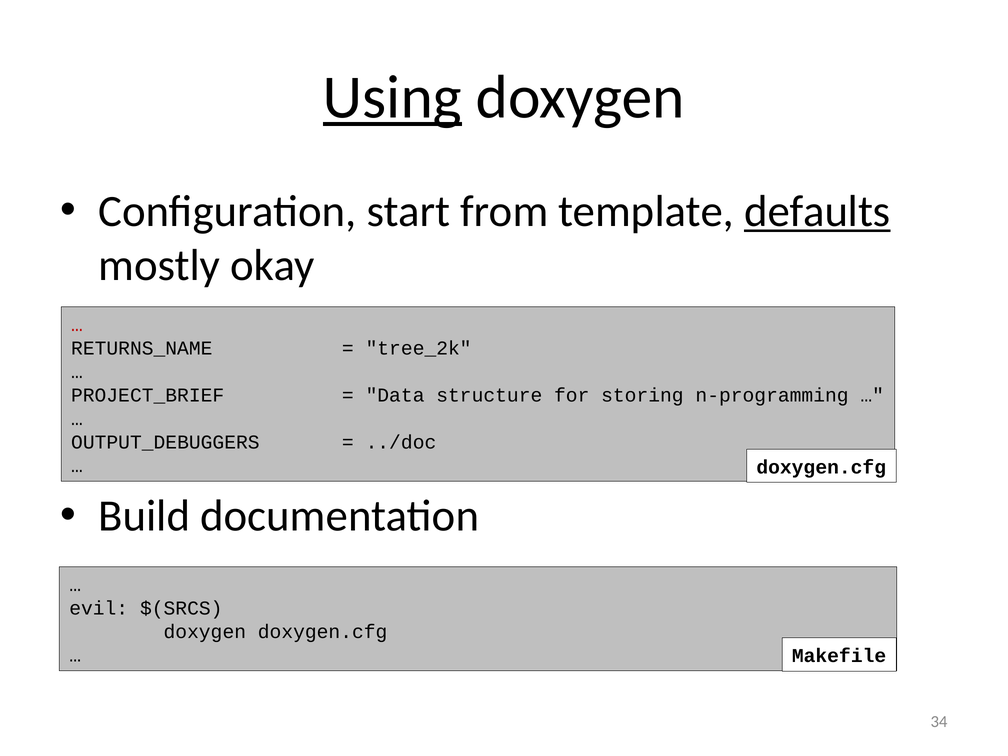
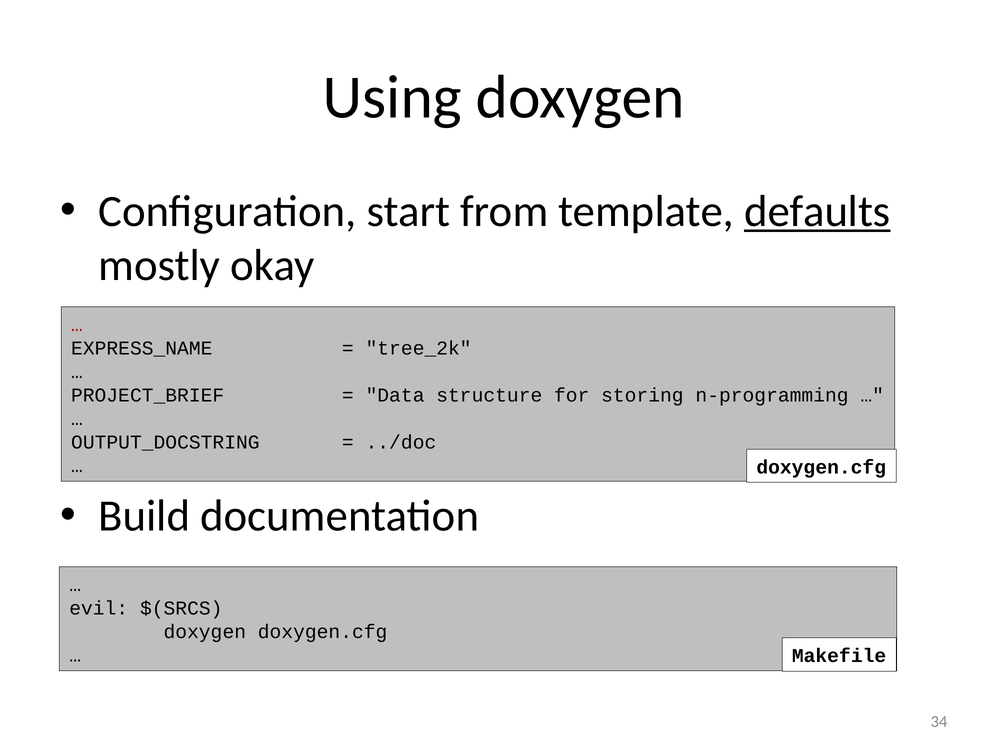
Using underline: present -> none (392, 98)
RETURNS_NAME: RETURNS_NAME -> EXPRESS_NAME (142, 348)
OUTPUT_DEBUGGERS: OUTPUT_DEBUGGERS -> OUTPUT_DOCSTRING (165, 442)
